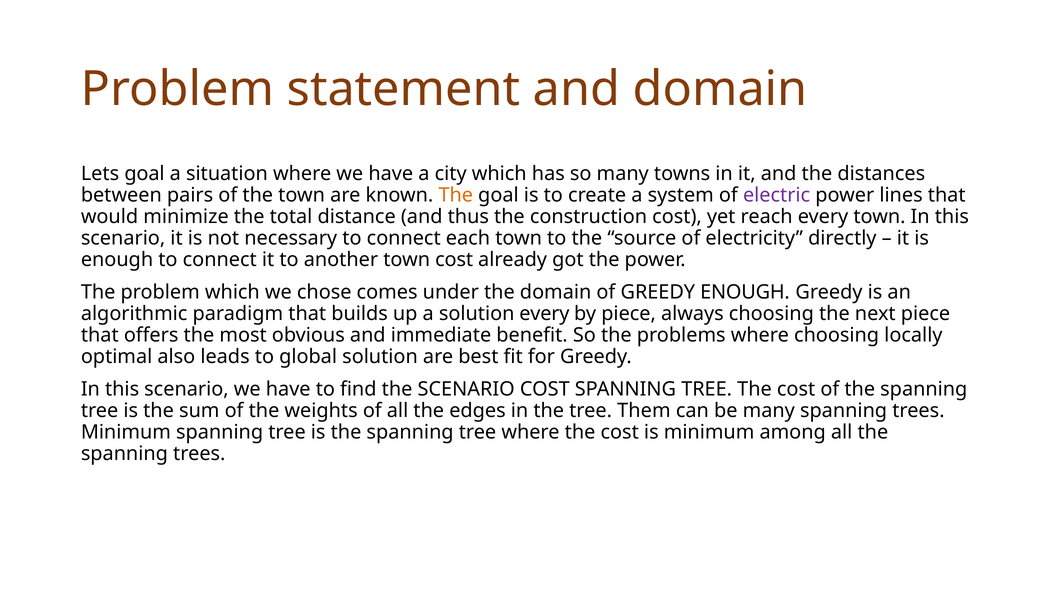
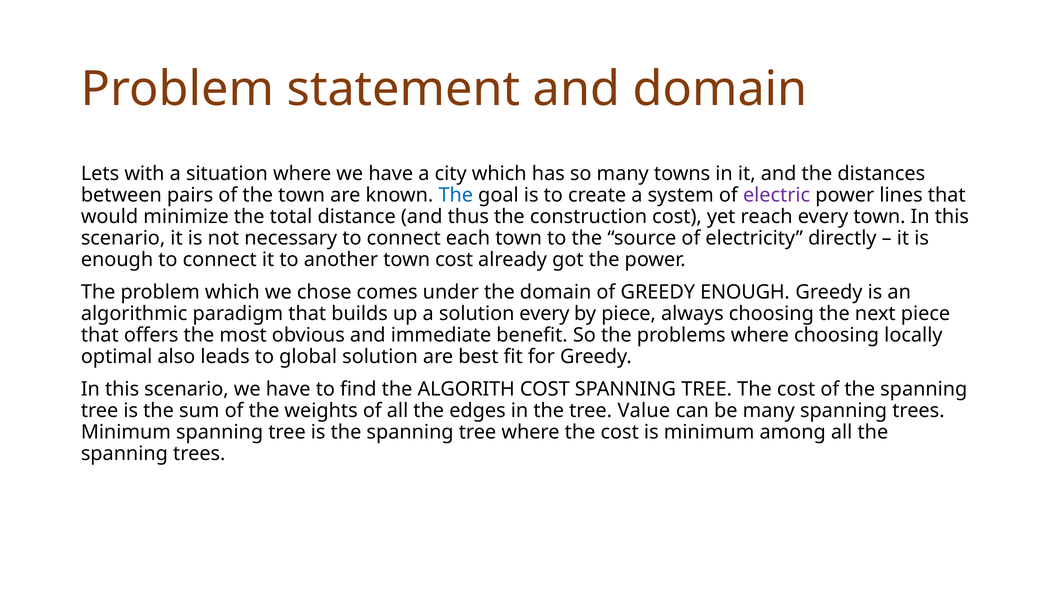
Lets goal: goal -> with (144, 173)
The colour: orange -> blue (456, 195)
the SCENARIO: SCENARIO -> ALGORITH (466, 389)
Them: Them -> Value (644, 411)
